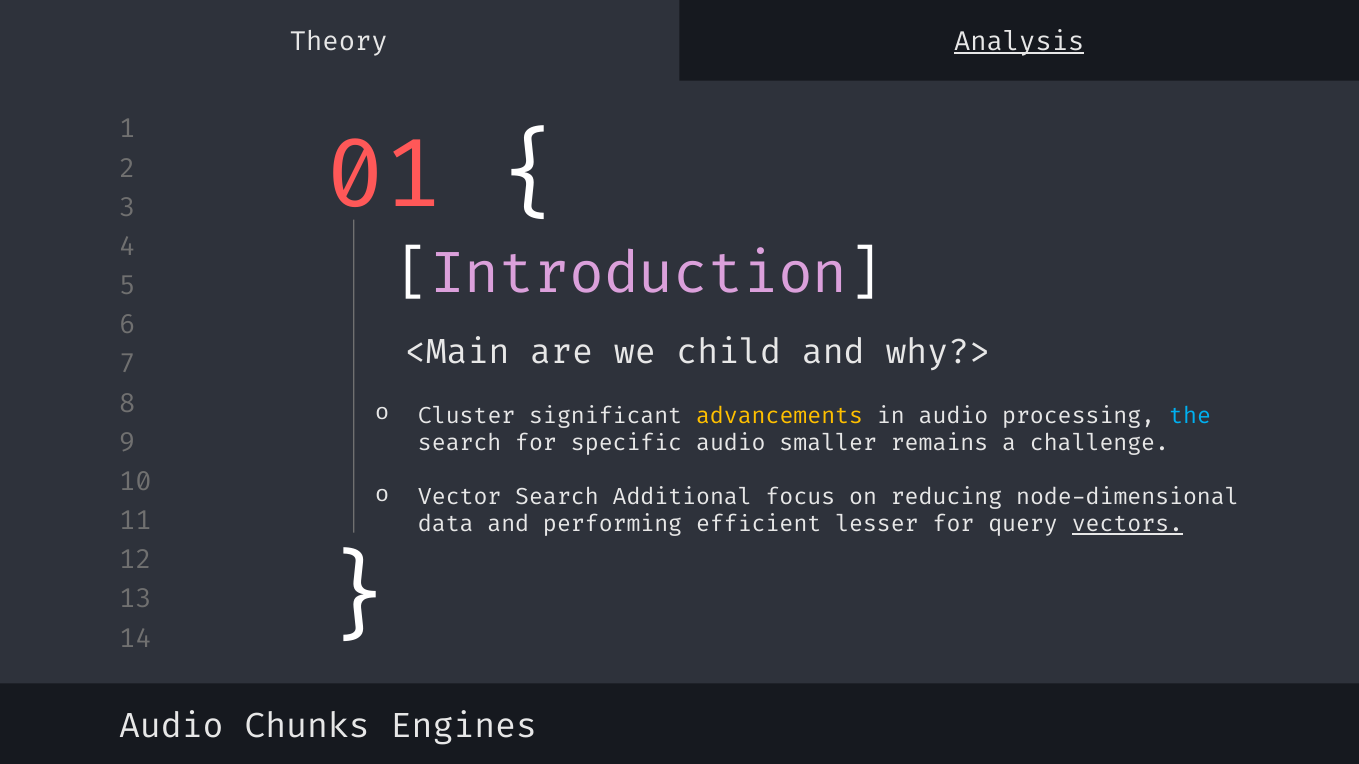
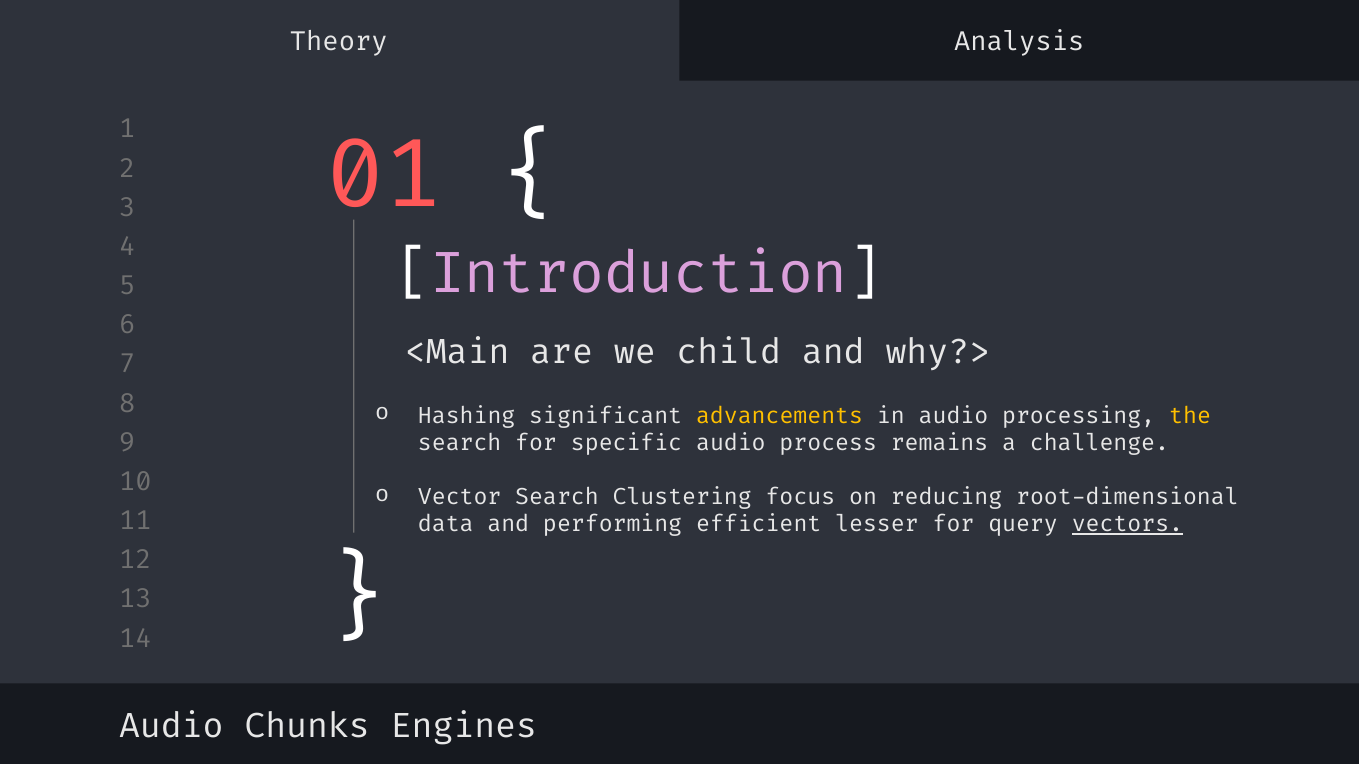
Analysis underline: present -> none (1019, 42)
Cluster: Cluster -> Hashing (467, 416)
the colour: light blue -> yellow (1190, 416)
smaller: smaller -> process (828, 443)
Additional: Additional -> Clustering (682, 497)
node-dimensional: node-dimensional -> root-dimensional (1127, 497)
